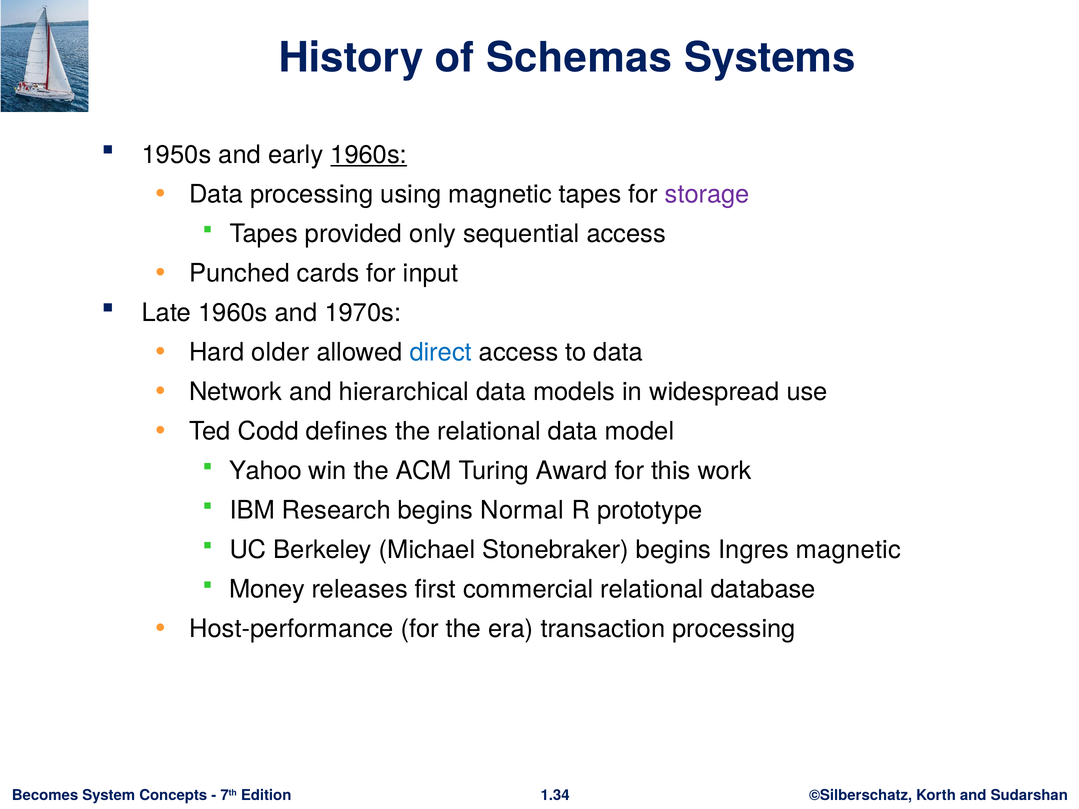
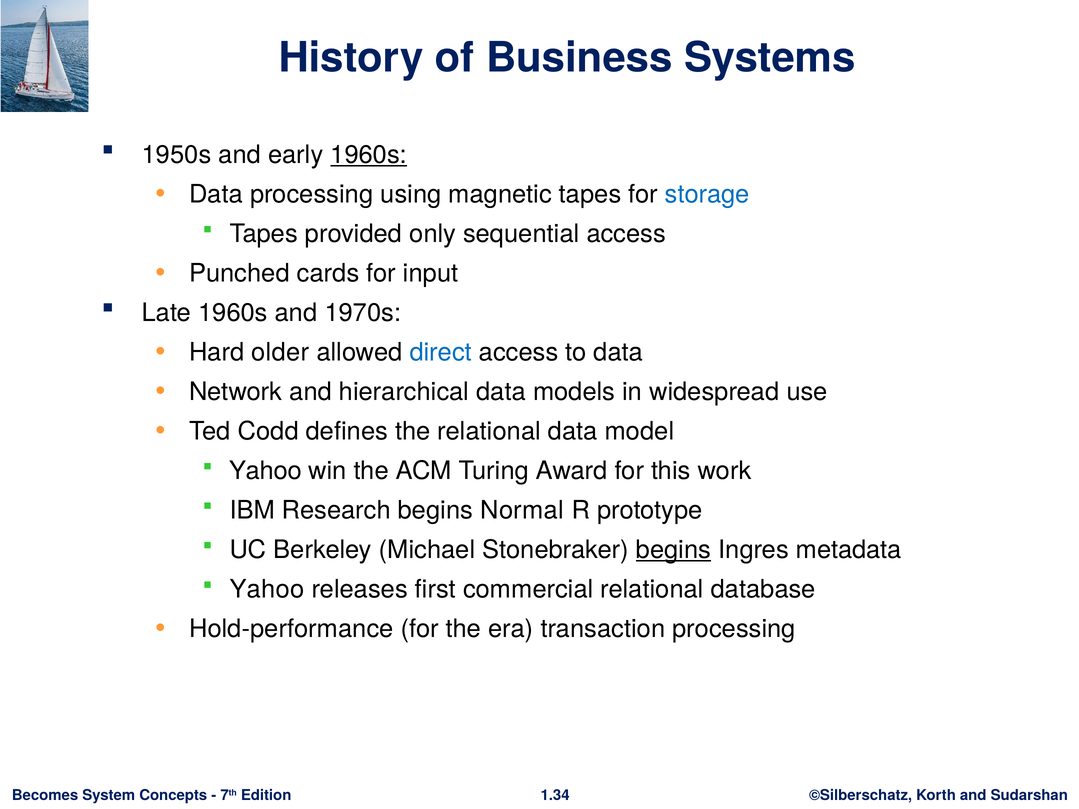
Schemas: Schemas -> Business (579, 58)
storage colour: purple -> blue (707, 194)
begins underline: none -> present (674, 550)
Ingres magnetic: magnetic -> metadata (849, 550)
Money: Money -> Yahoo (267, 589)
Host-performance: Host-performance -> Hold-performance (291, 629)
